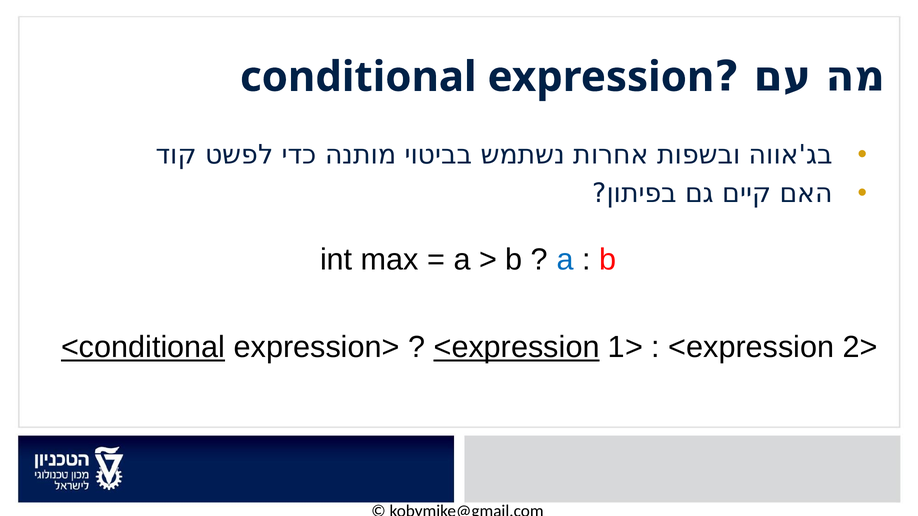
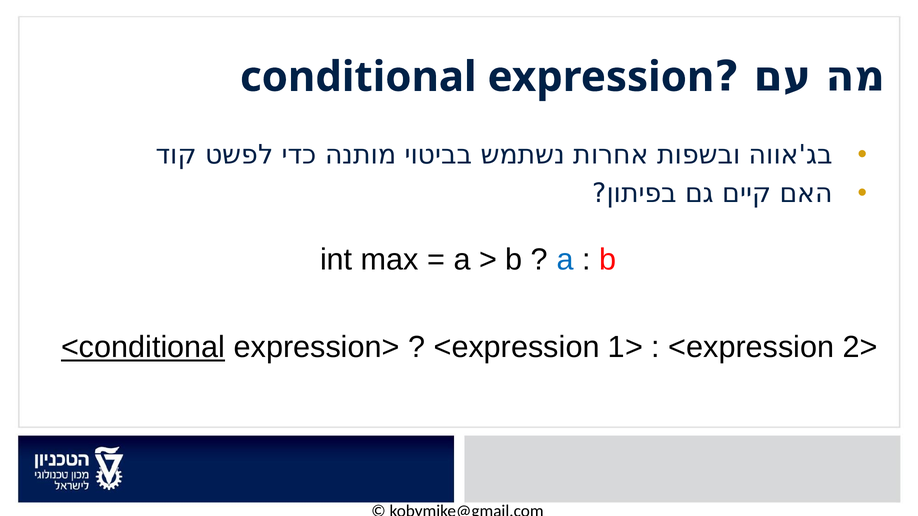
<expression underline: present -> none (517, 347)
